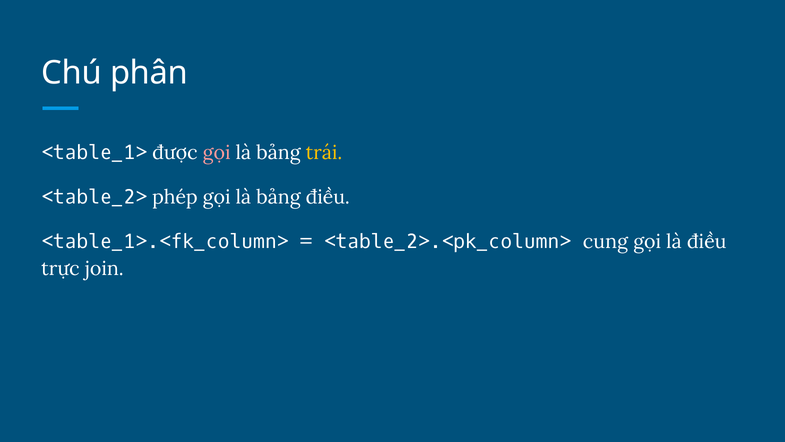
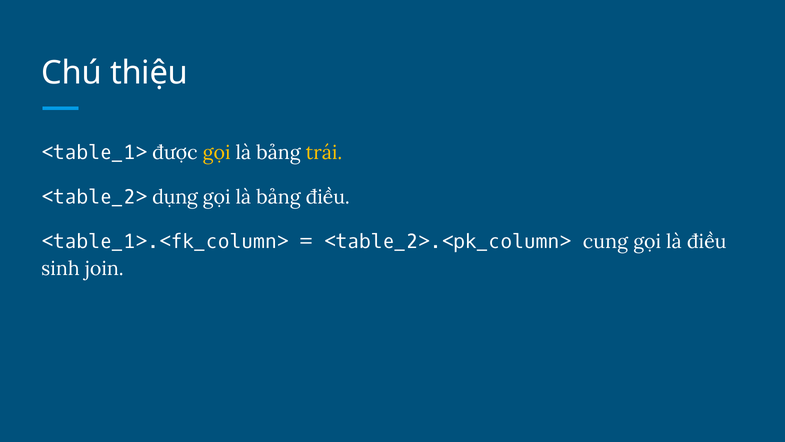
phân: phân -> thiệu (149, 73)
gọi colour: pink -> yellow (217, 152)
phép: phép -> dụng (175, 197)
trực: trực -> sinh (60, 268)
